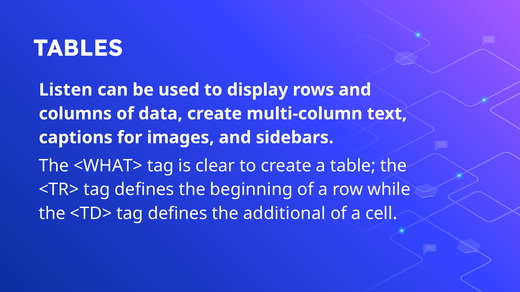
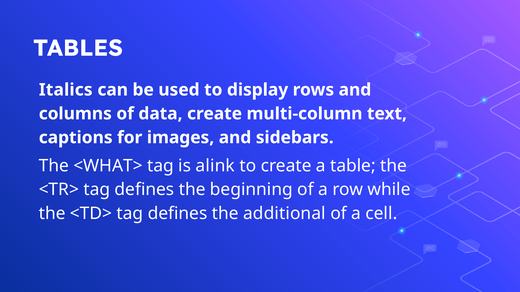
Listen: Listen -> Italics (66, 90)
clear: clear -> alink (215, 166)
